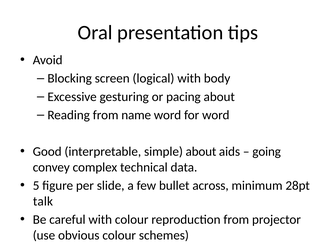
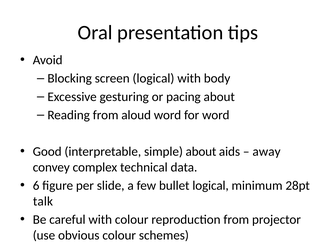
name: name -> aloud (136, 115)
going: going -> away (267, 152)
5: 5 -> 6 (36, 186)
bullet across: across -> logical (211, 186)
